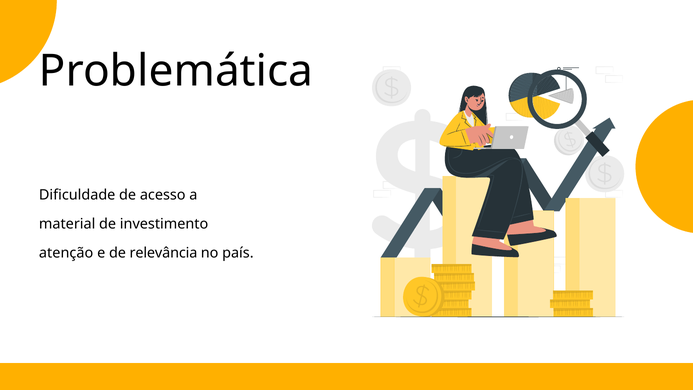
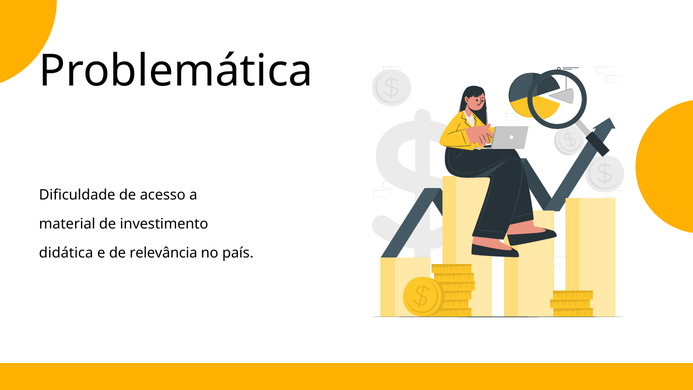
atenção: atenção -> didática (66, 253)
